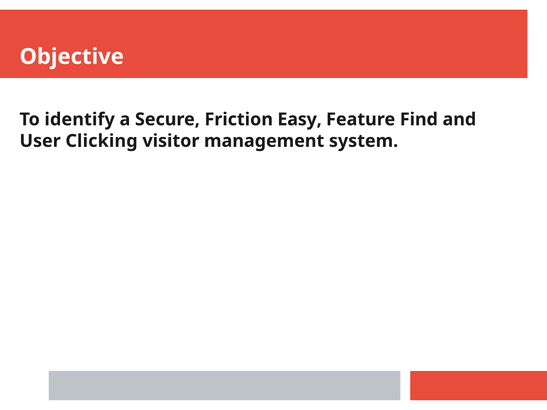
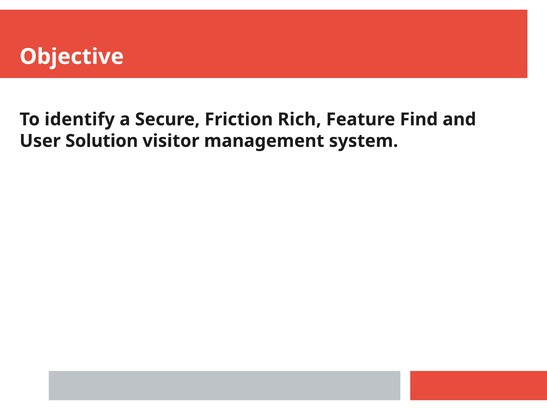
Easy: Easy -> Rich (299, 119)
Clicking: Clicking -> Solution (102, 141)
